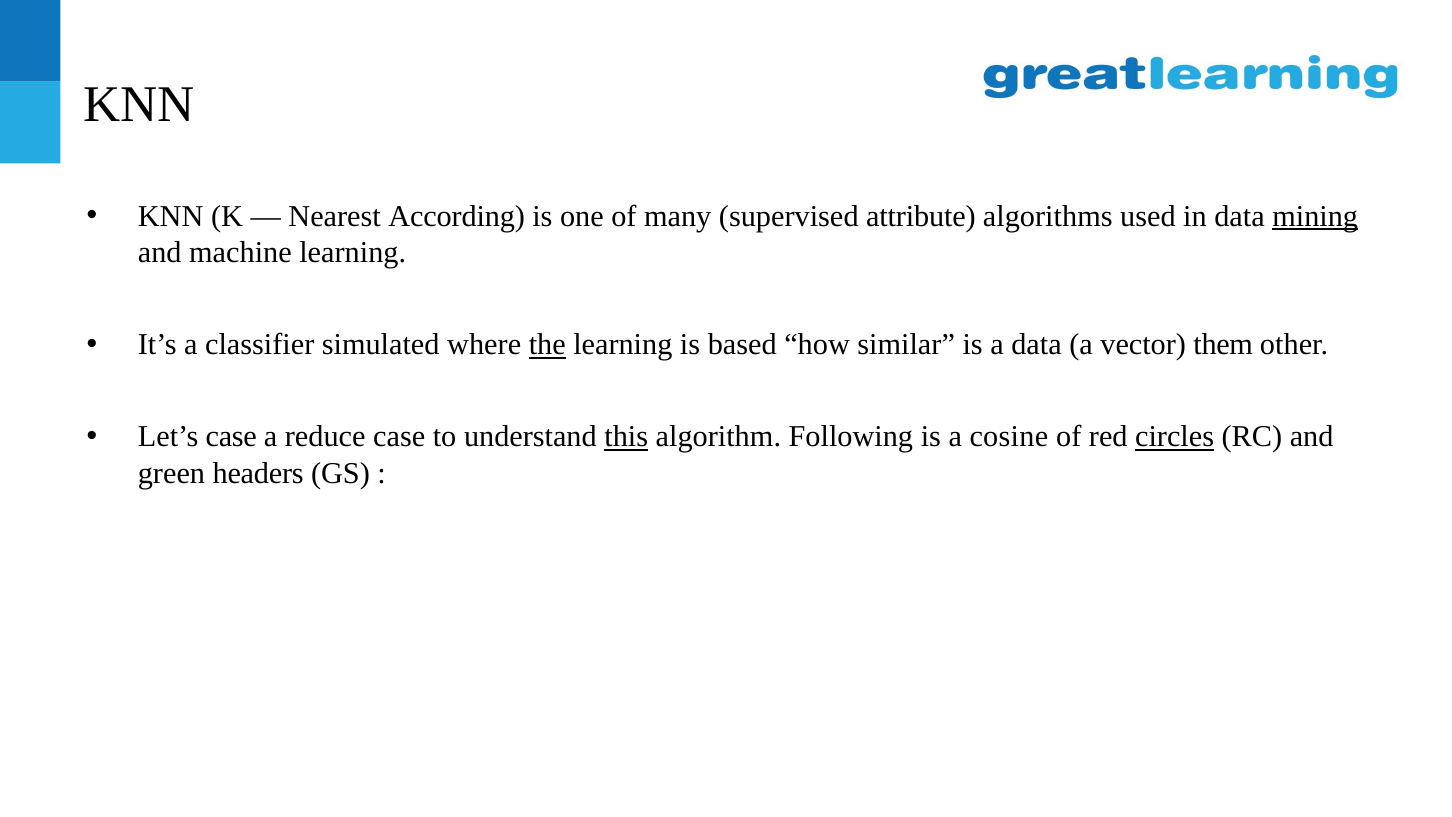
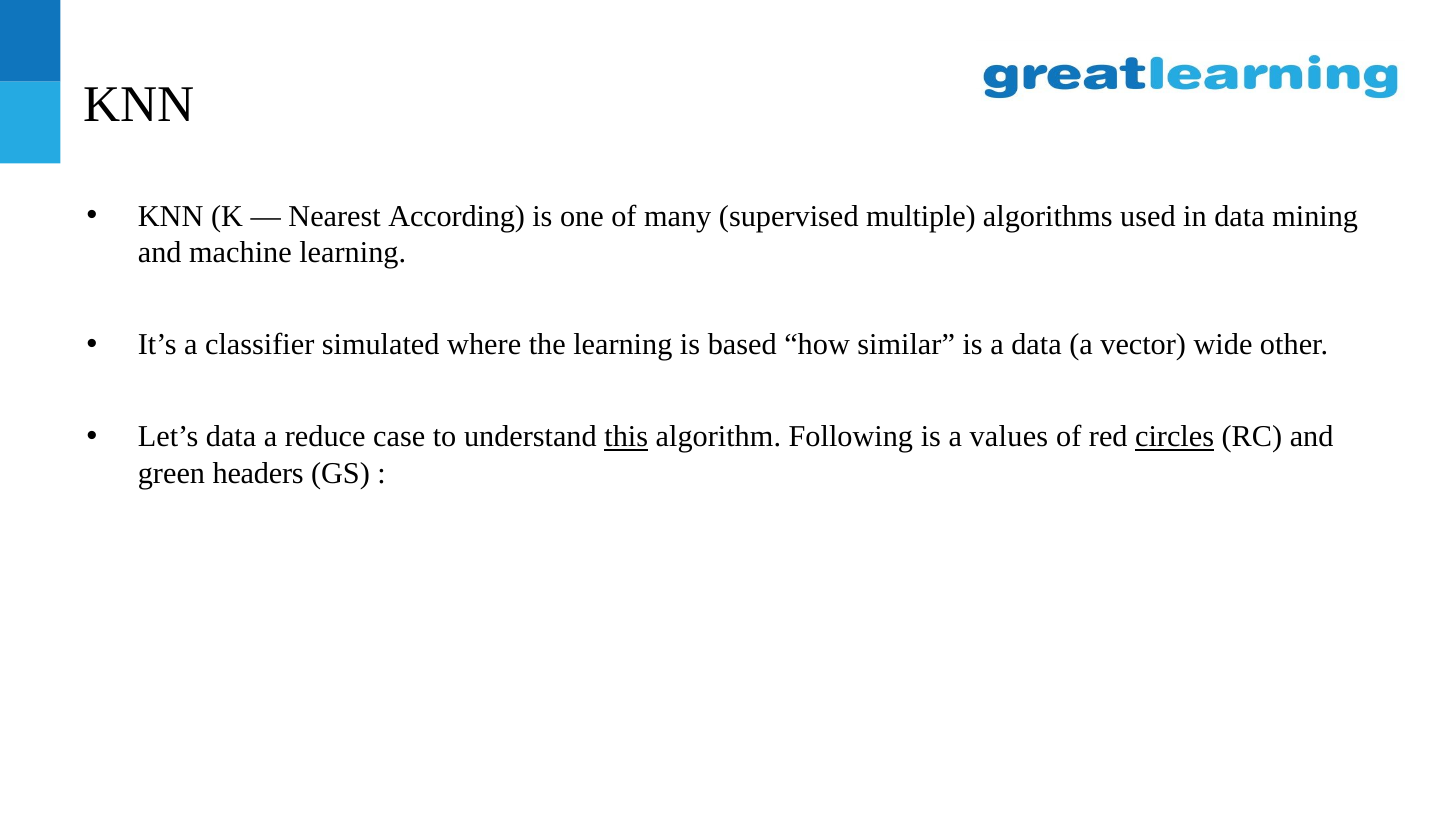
attribute: attribute -> multiple (921, 216)
mining underline: present -> none (1315, 216)
the underline: present -> none (547, 345)
them: them -> wide (1223, 345)
Let’s case: case -> data (231, 437)
cosine: cosine -> values (1009, 437)
